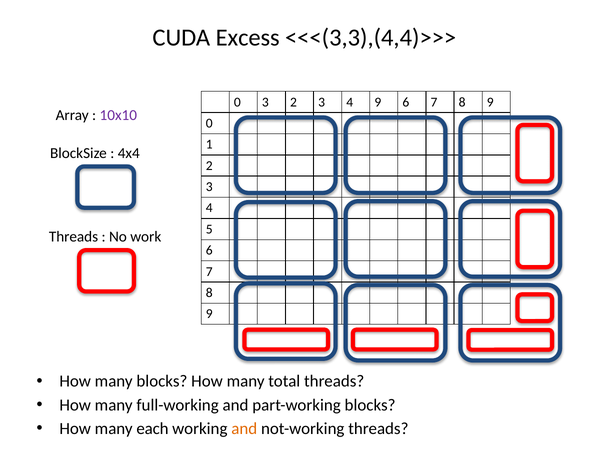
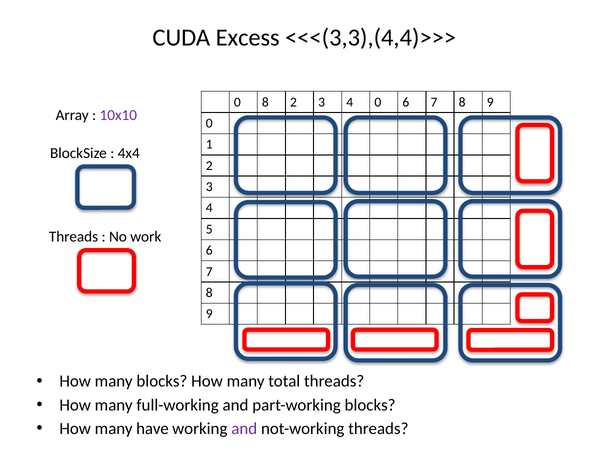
0 3: 3 -> 8 (265, 102)
4 9: 9 -> 0 (378, 102)
each: each -> have (153, 429)
and colour: orange -> purple (244, 429)
